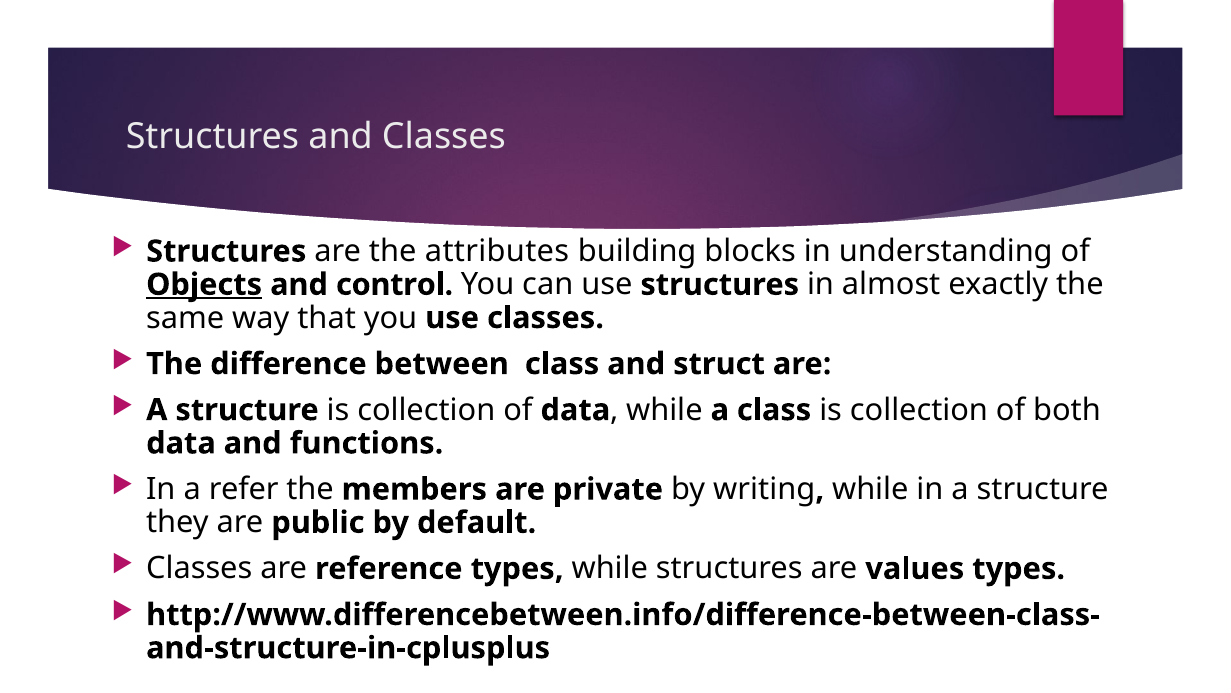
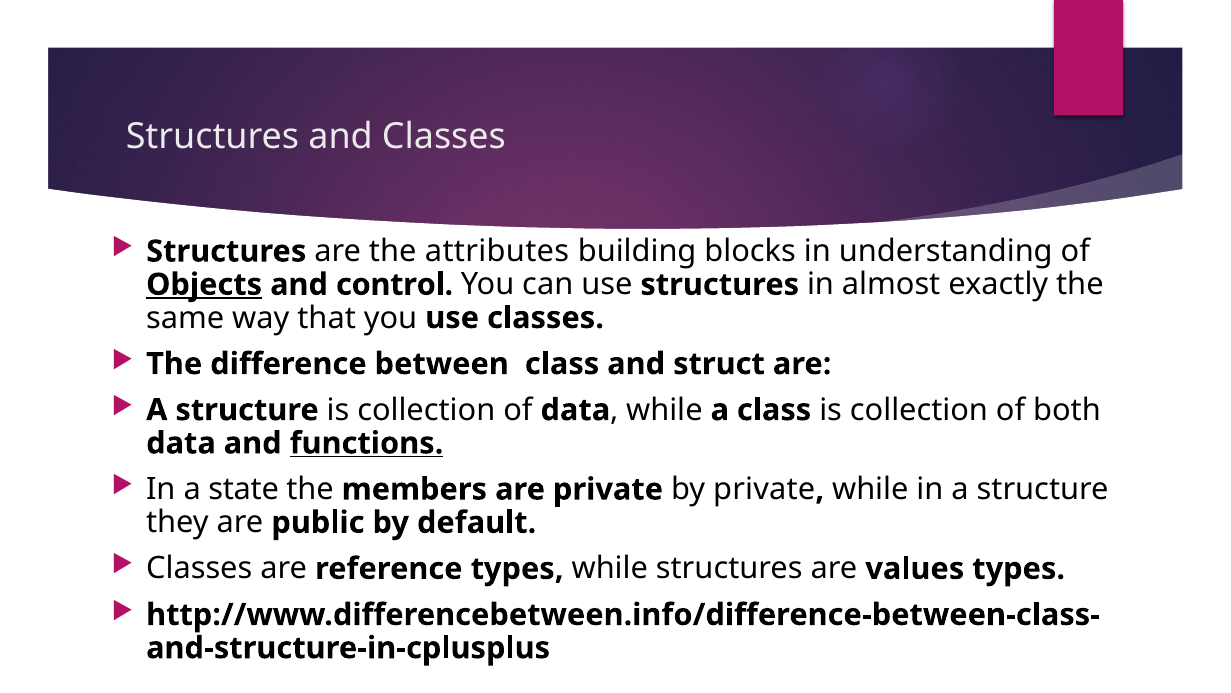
functions underline: none -> present (366, 443)
refer: refer -> state (244, 489)
by writing: writing -> private (764, 489)
